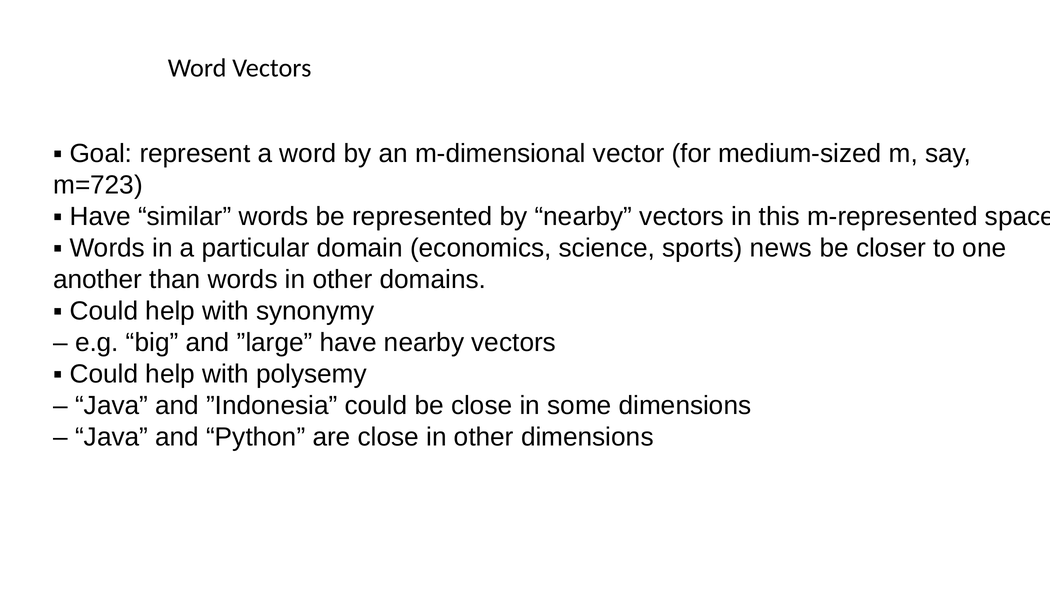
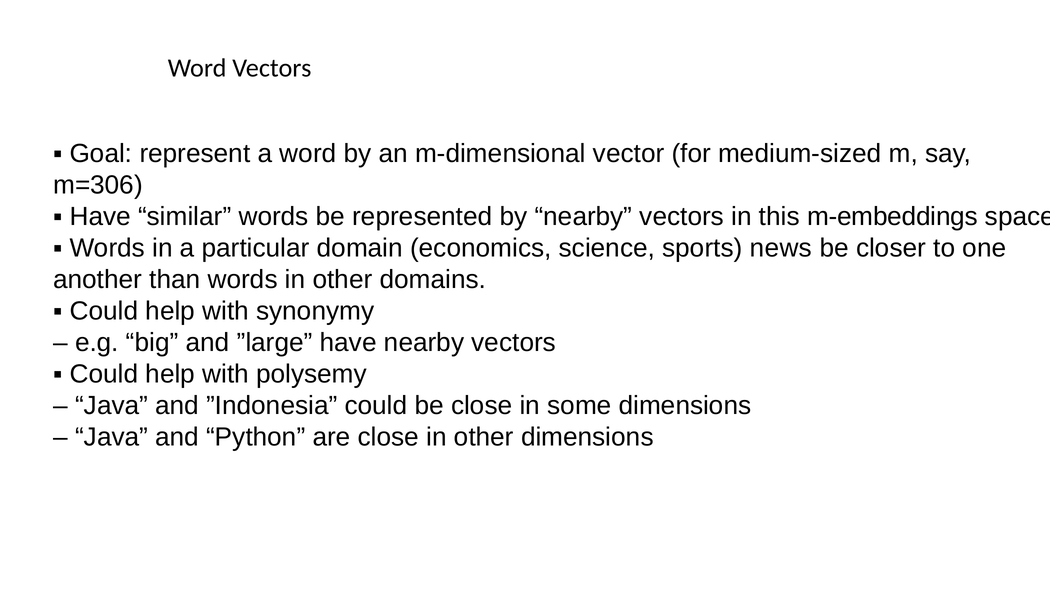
m=723: m=723 -> m=306 (98, 185)
m-represented: m-represented -> m-embeddings (892, 216)
